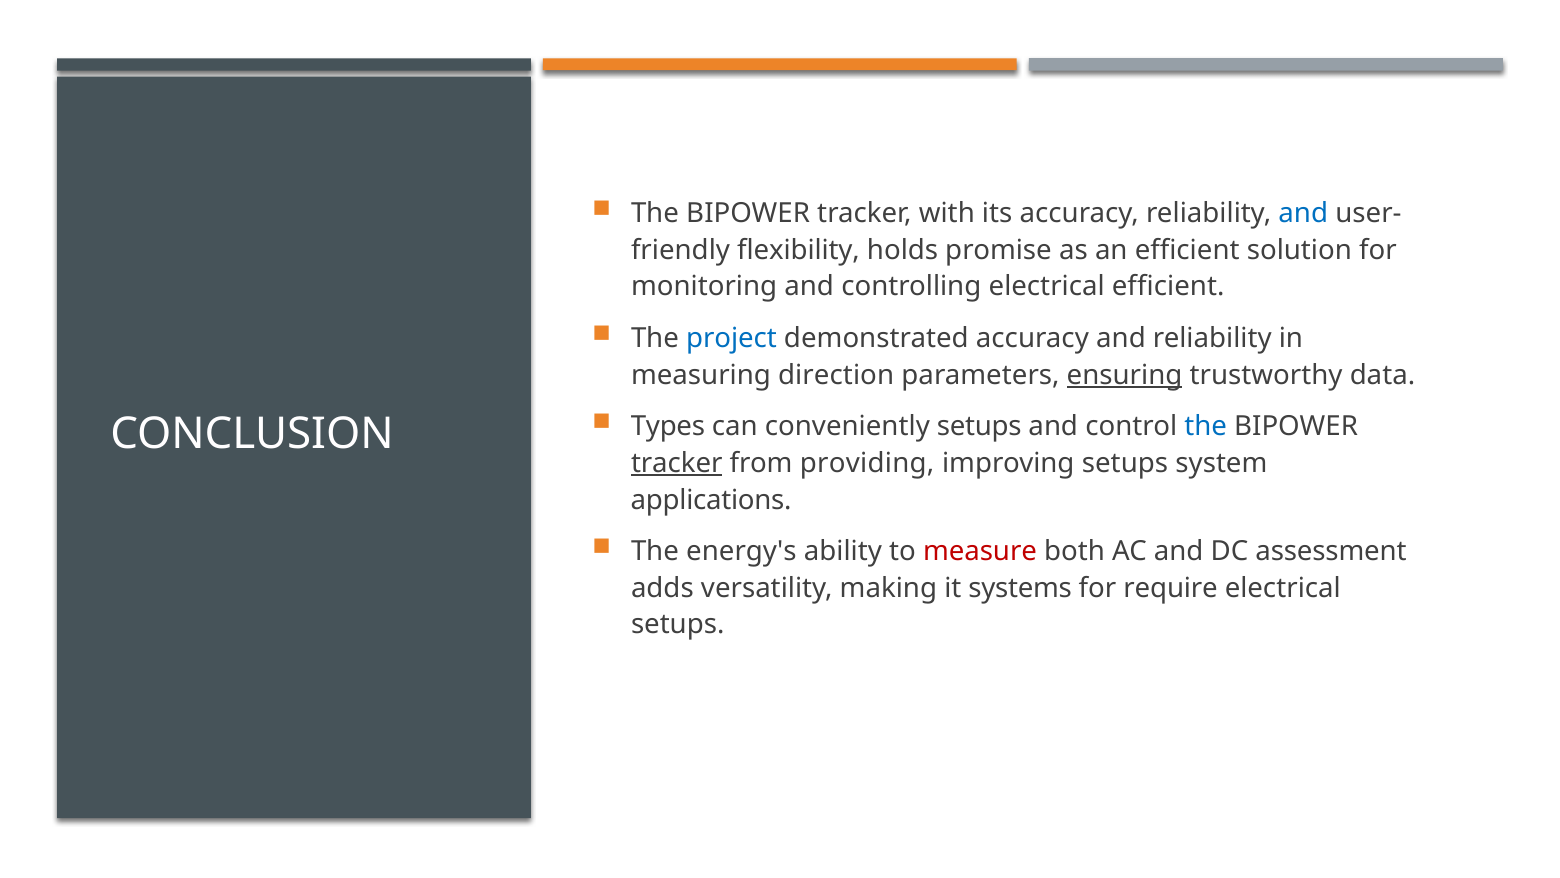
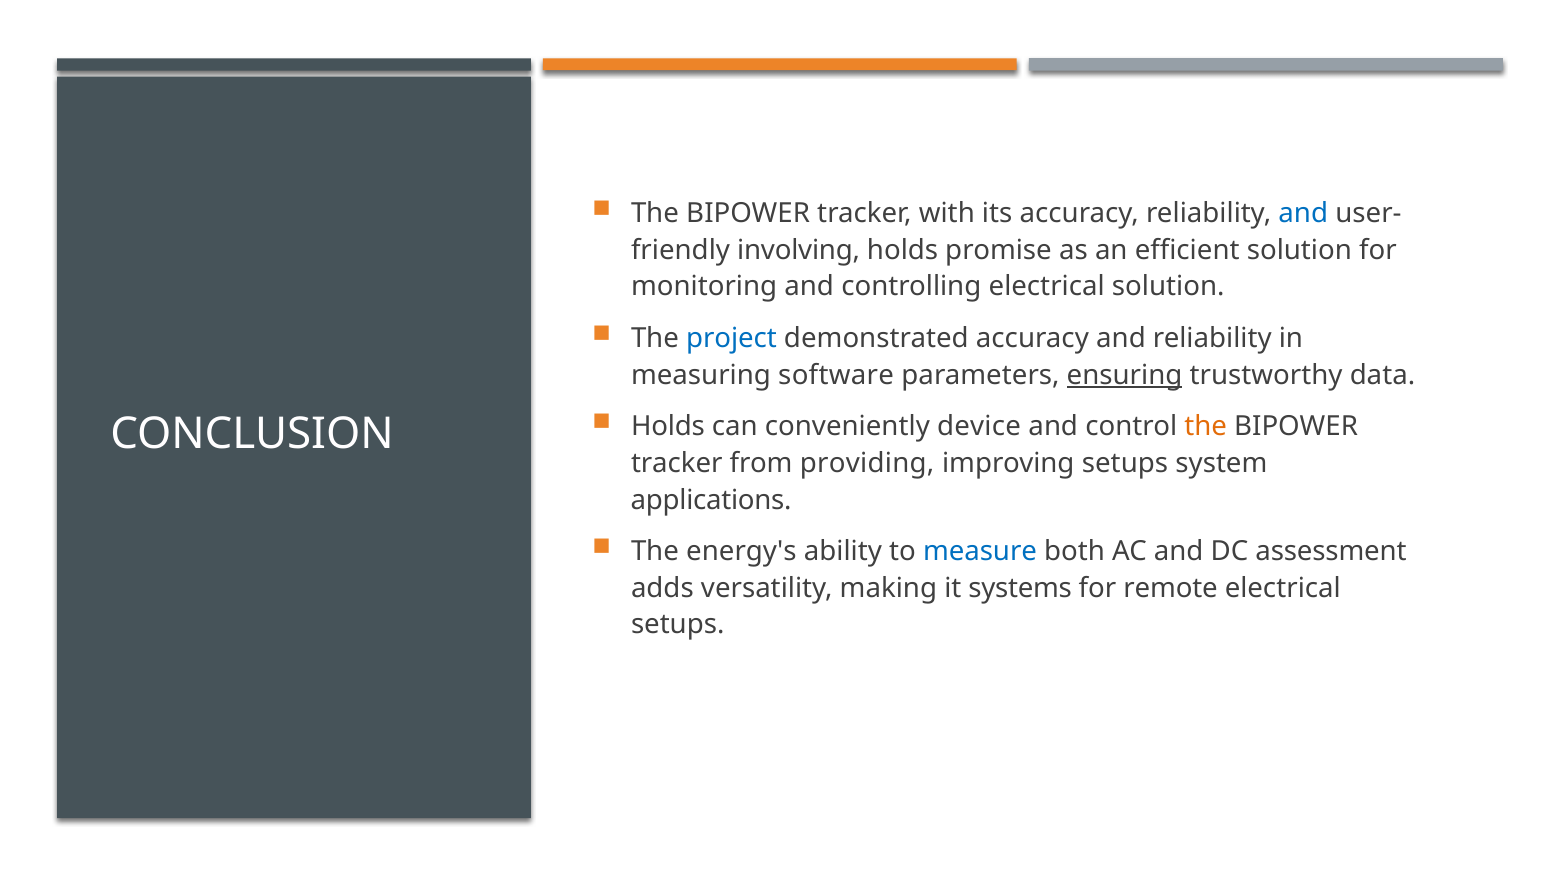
flexibility: flexibility -> involving (799, 250)
electrical efficient: efficient -> solution (1168, 286)
direction: direction -> software (836, 375)
Types: Types -> Holds (668, 427)
conveniently setups: setups -> device (979, 427)
the colour: blue -> orange (1206, 427)
tracker underline: present -> none (677, 463)
measure colour: red -> blue (980, 551)
require: require -> remote (1171, 588)
